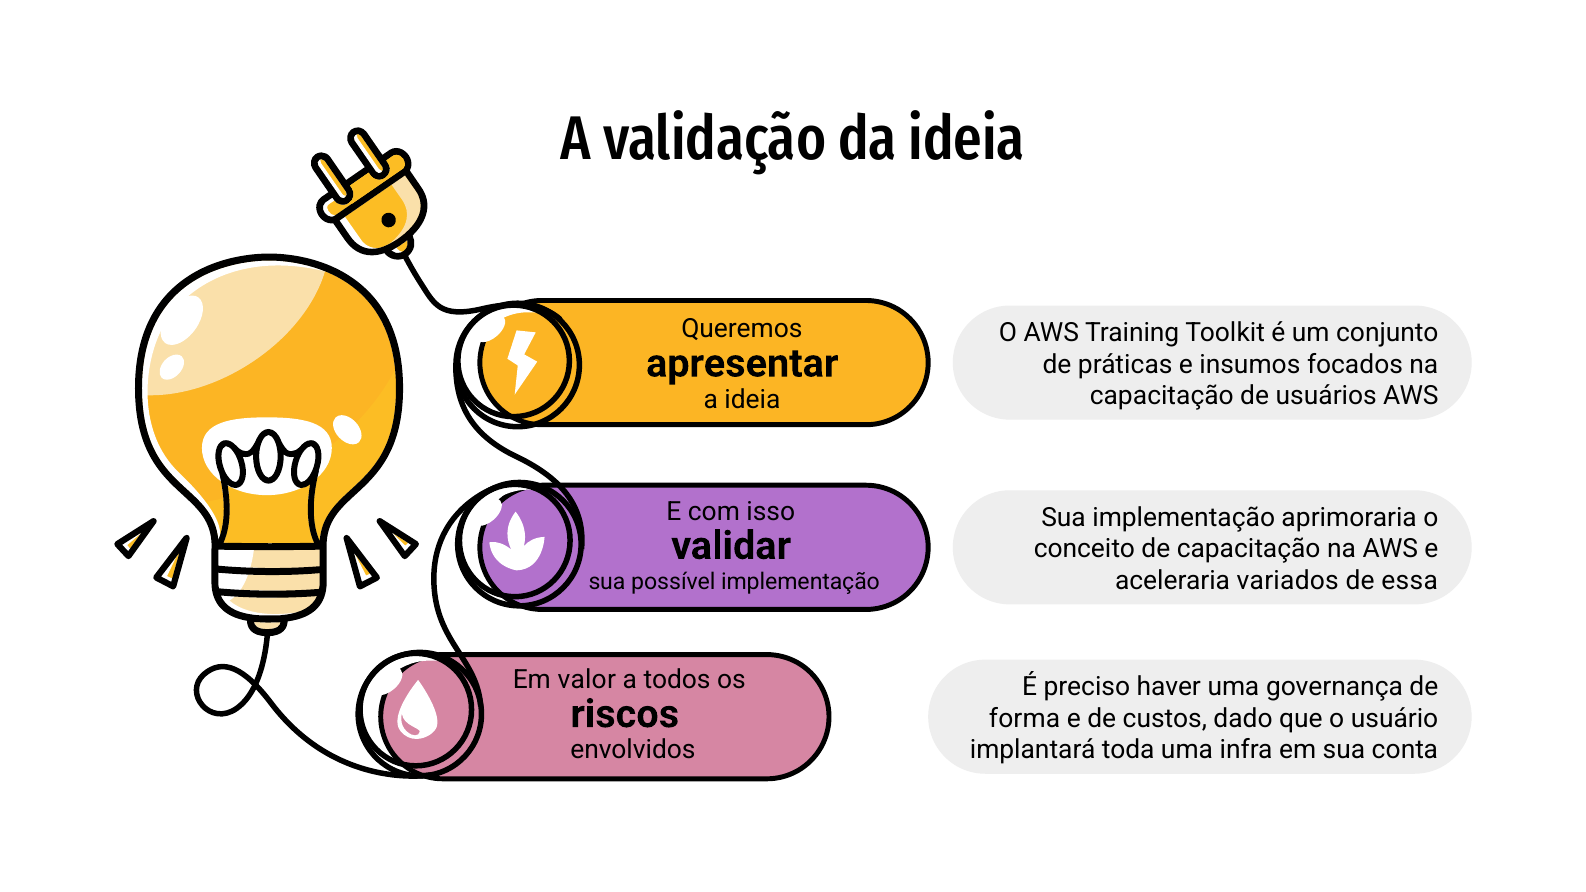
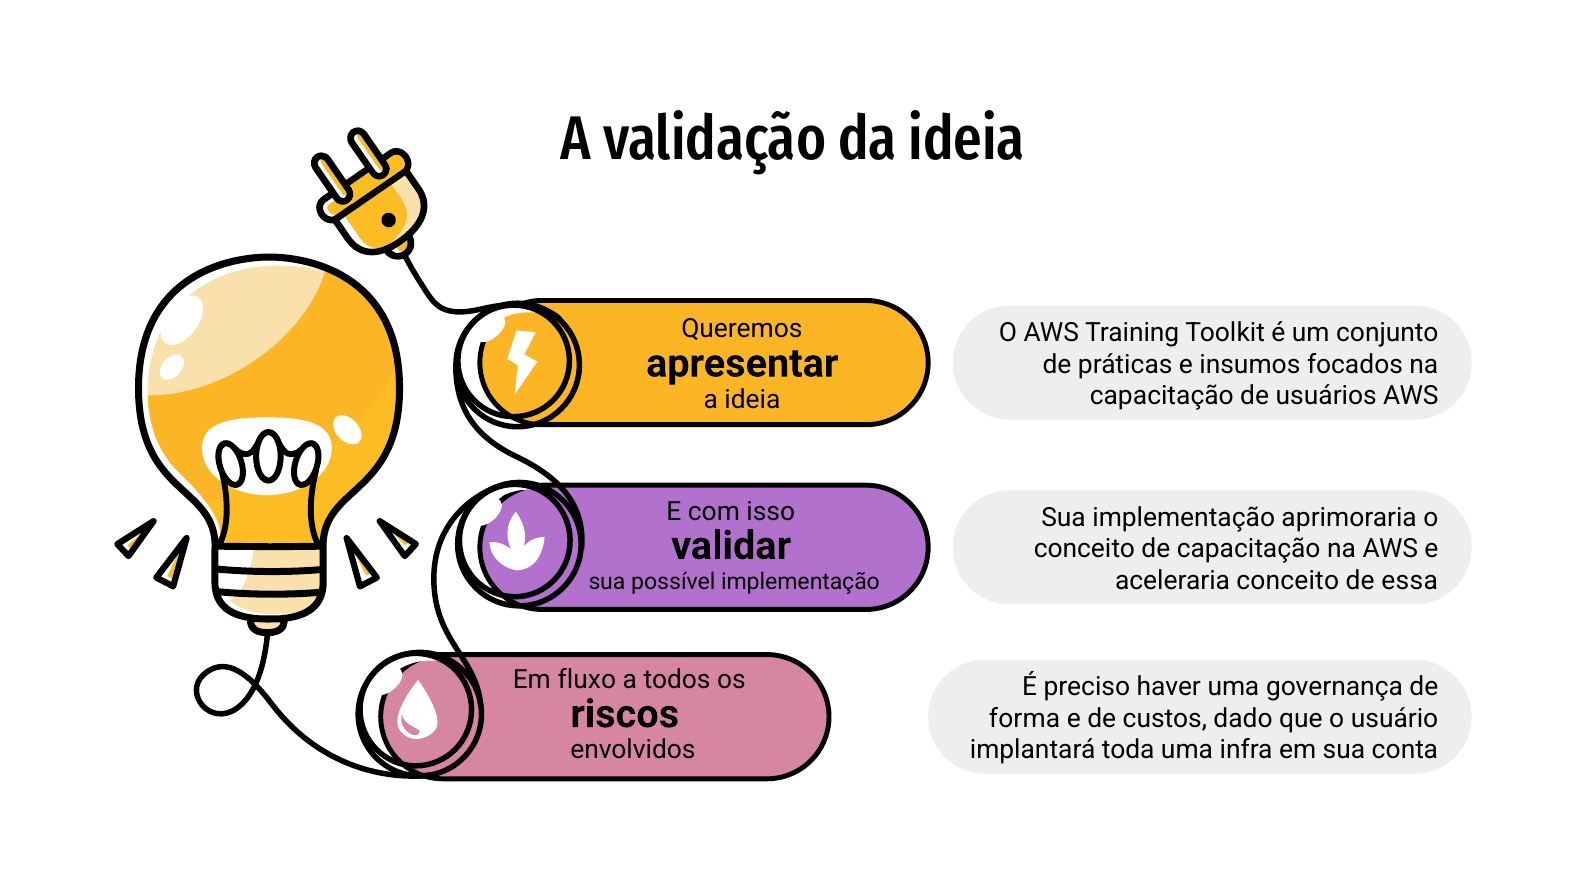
aceleraria variados: variados -> conceito (1288, 581)
valor: valor -> fluxo (587, 680)
